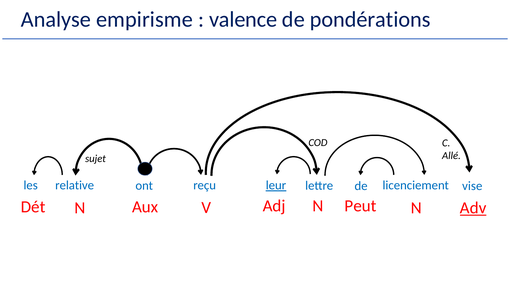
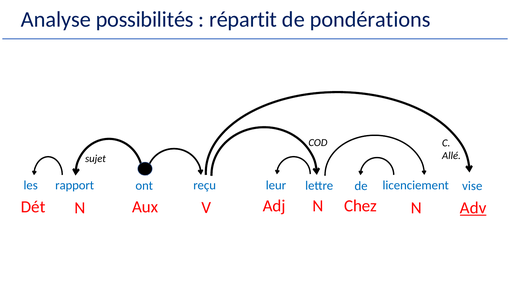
empirisme: empirisme -> possibilités (145, 20)
valence: valence -> répartit (243, 20)
relative: relative -> rapport (75, 185)
leur underline: present -> none (276, 185)
Peut: Peut -> Chez (361, 206)
